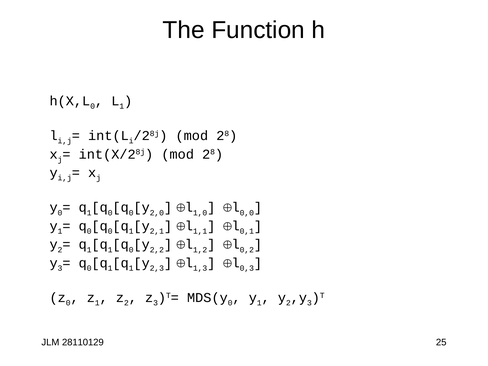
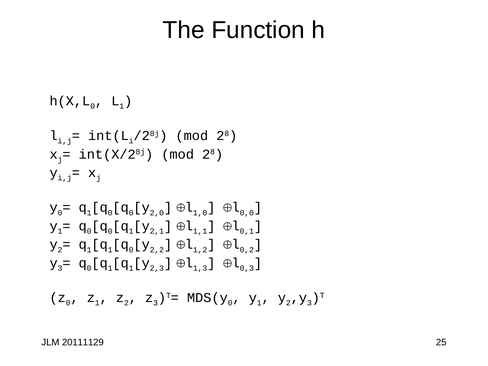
28110129: 28110129 -> 20111129 (83, 342)
